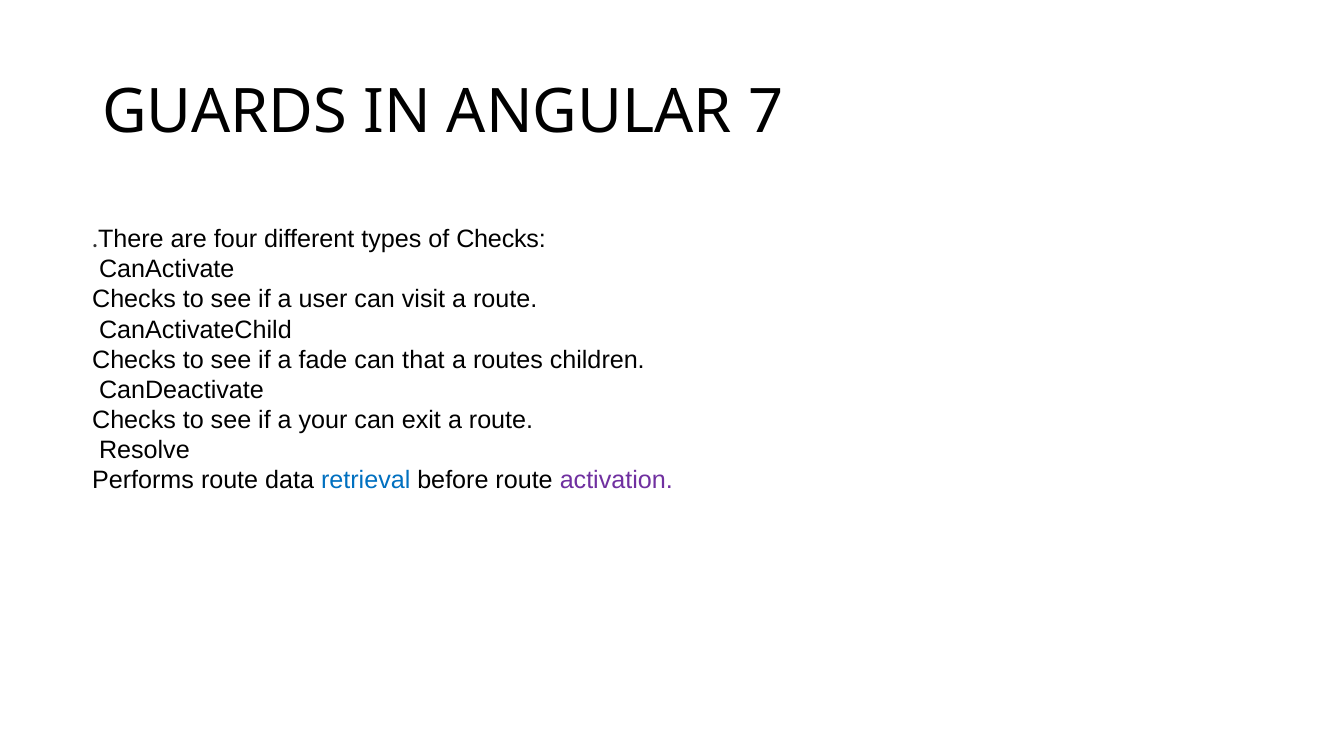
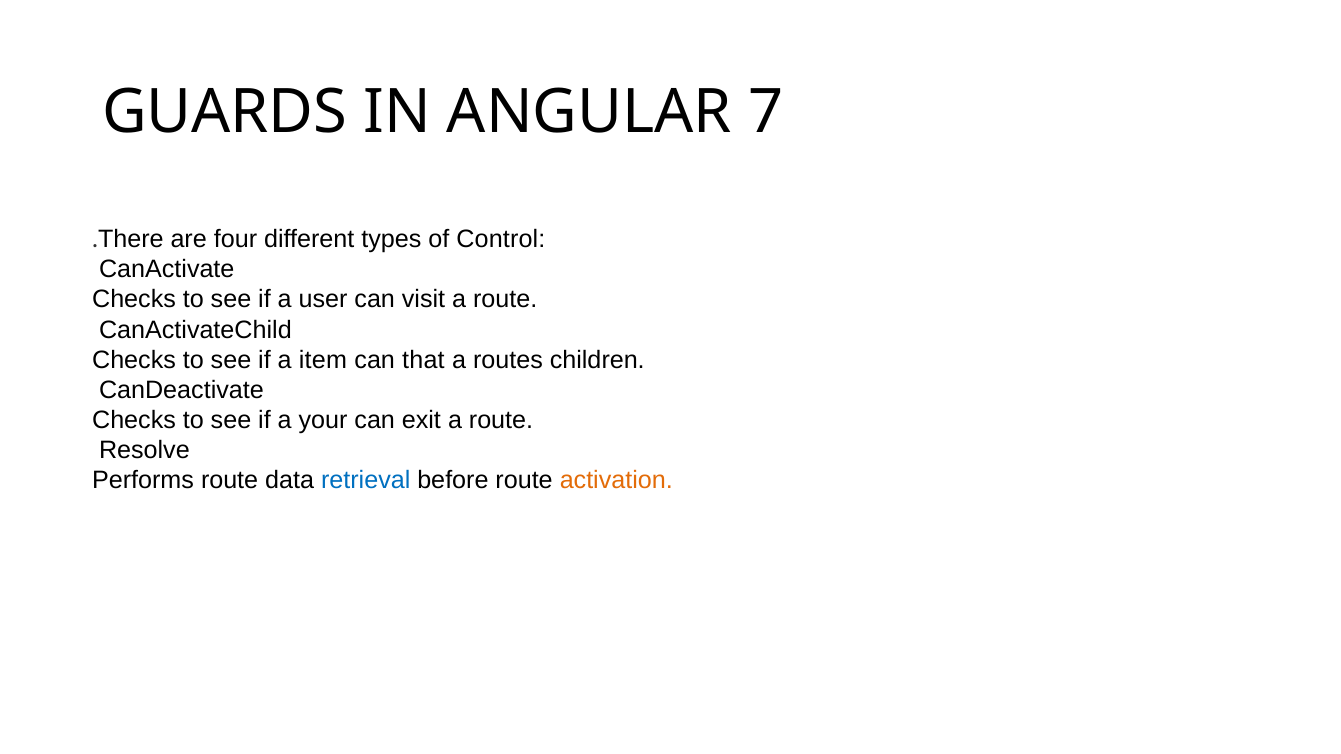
of Checks: Checks -> Control (501, 239)
fade: fade -> item (323, 360)
activation colour: purple -> orange (616, 481)
